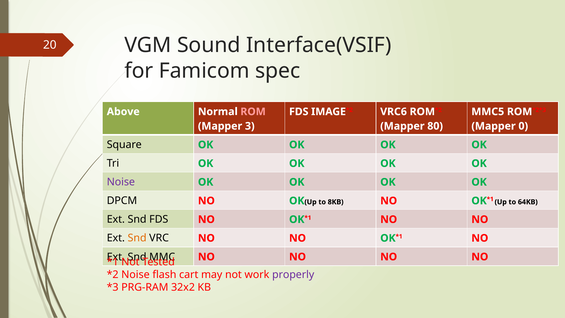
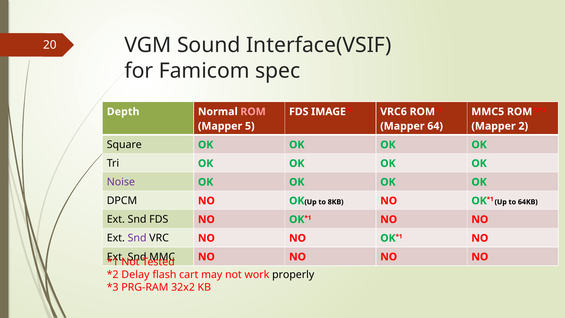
Above: Above -> Depth (123, 112)
3: 3 -> 5 (250, 126)
80: 80 -> 64 (435, 126)
0: 0 -> 2 (523, 126)
Snd colour: orange -> purple (137, 238)
Noise: Noise -> Delay (135, 274)
properly colour: purple -> black (293, 274)
